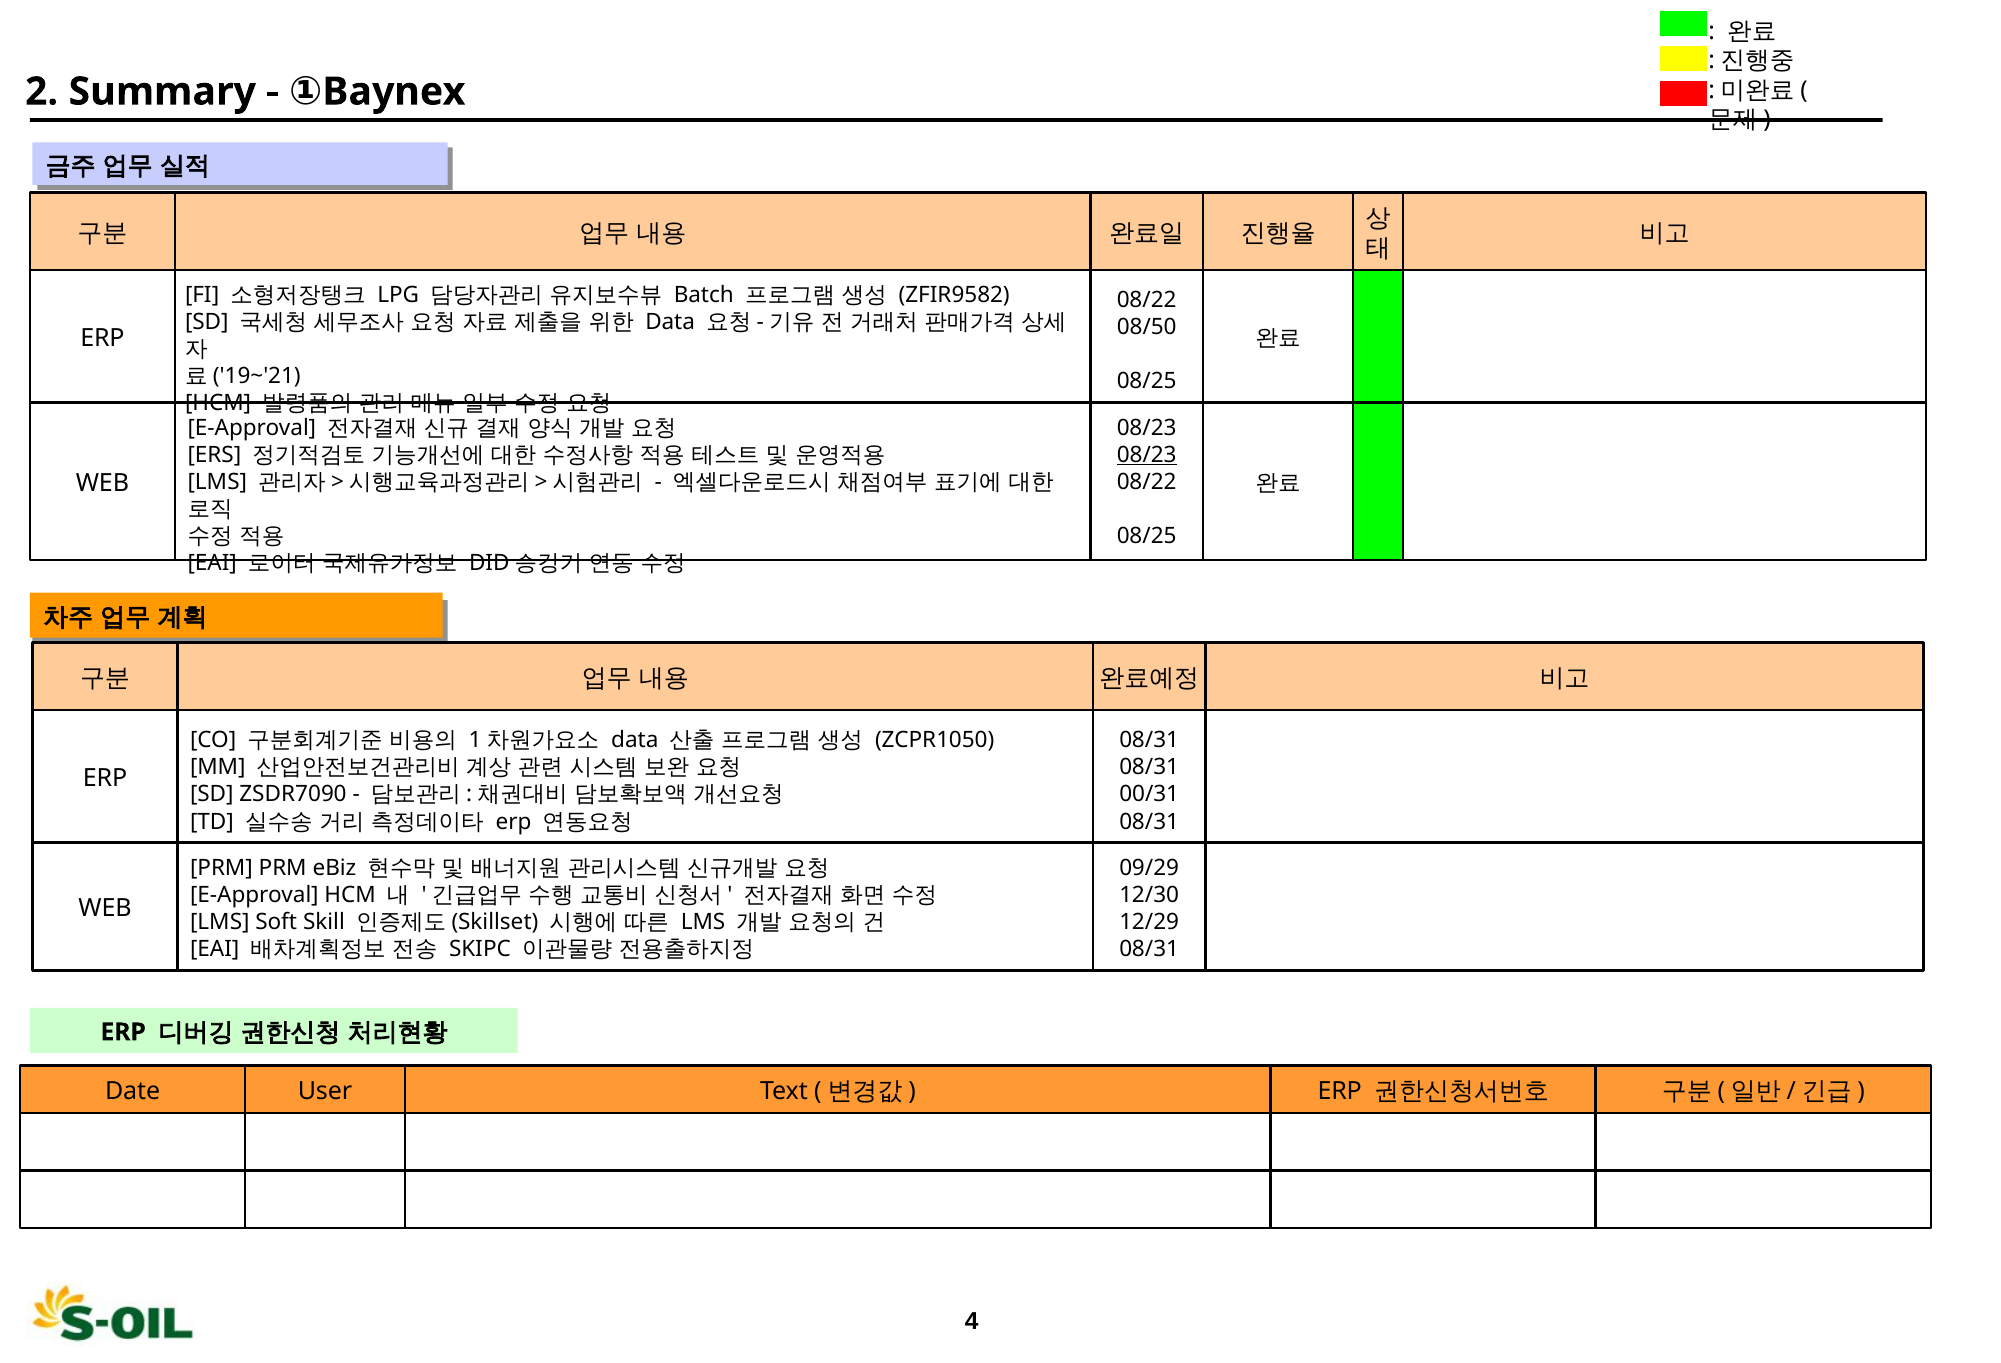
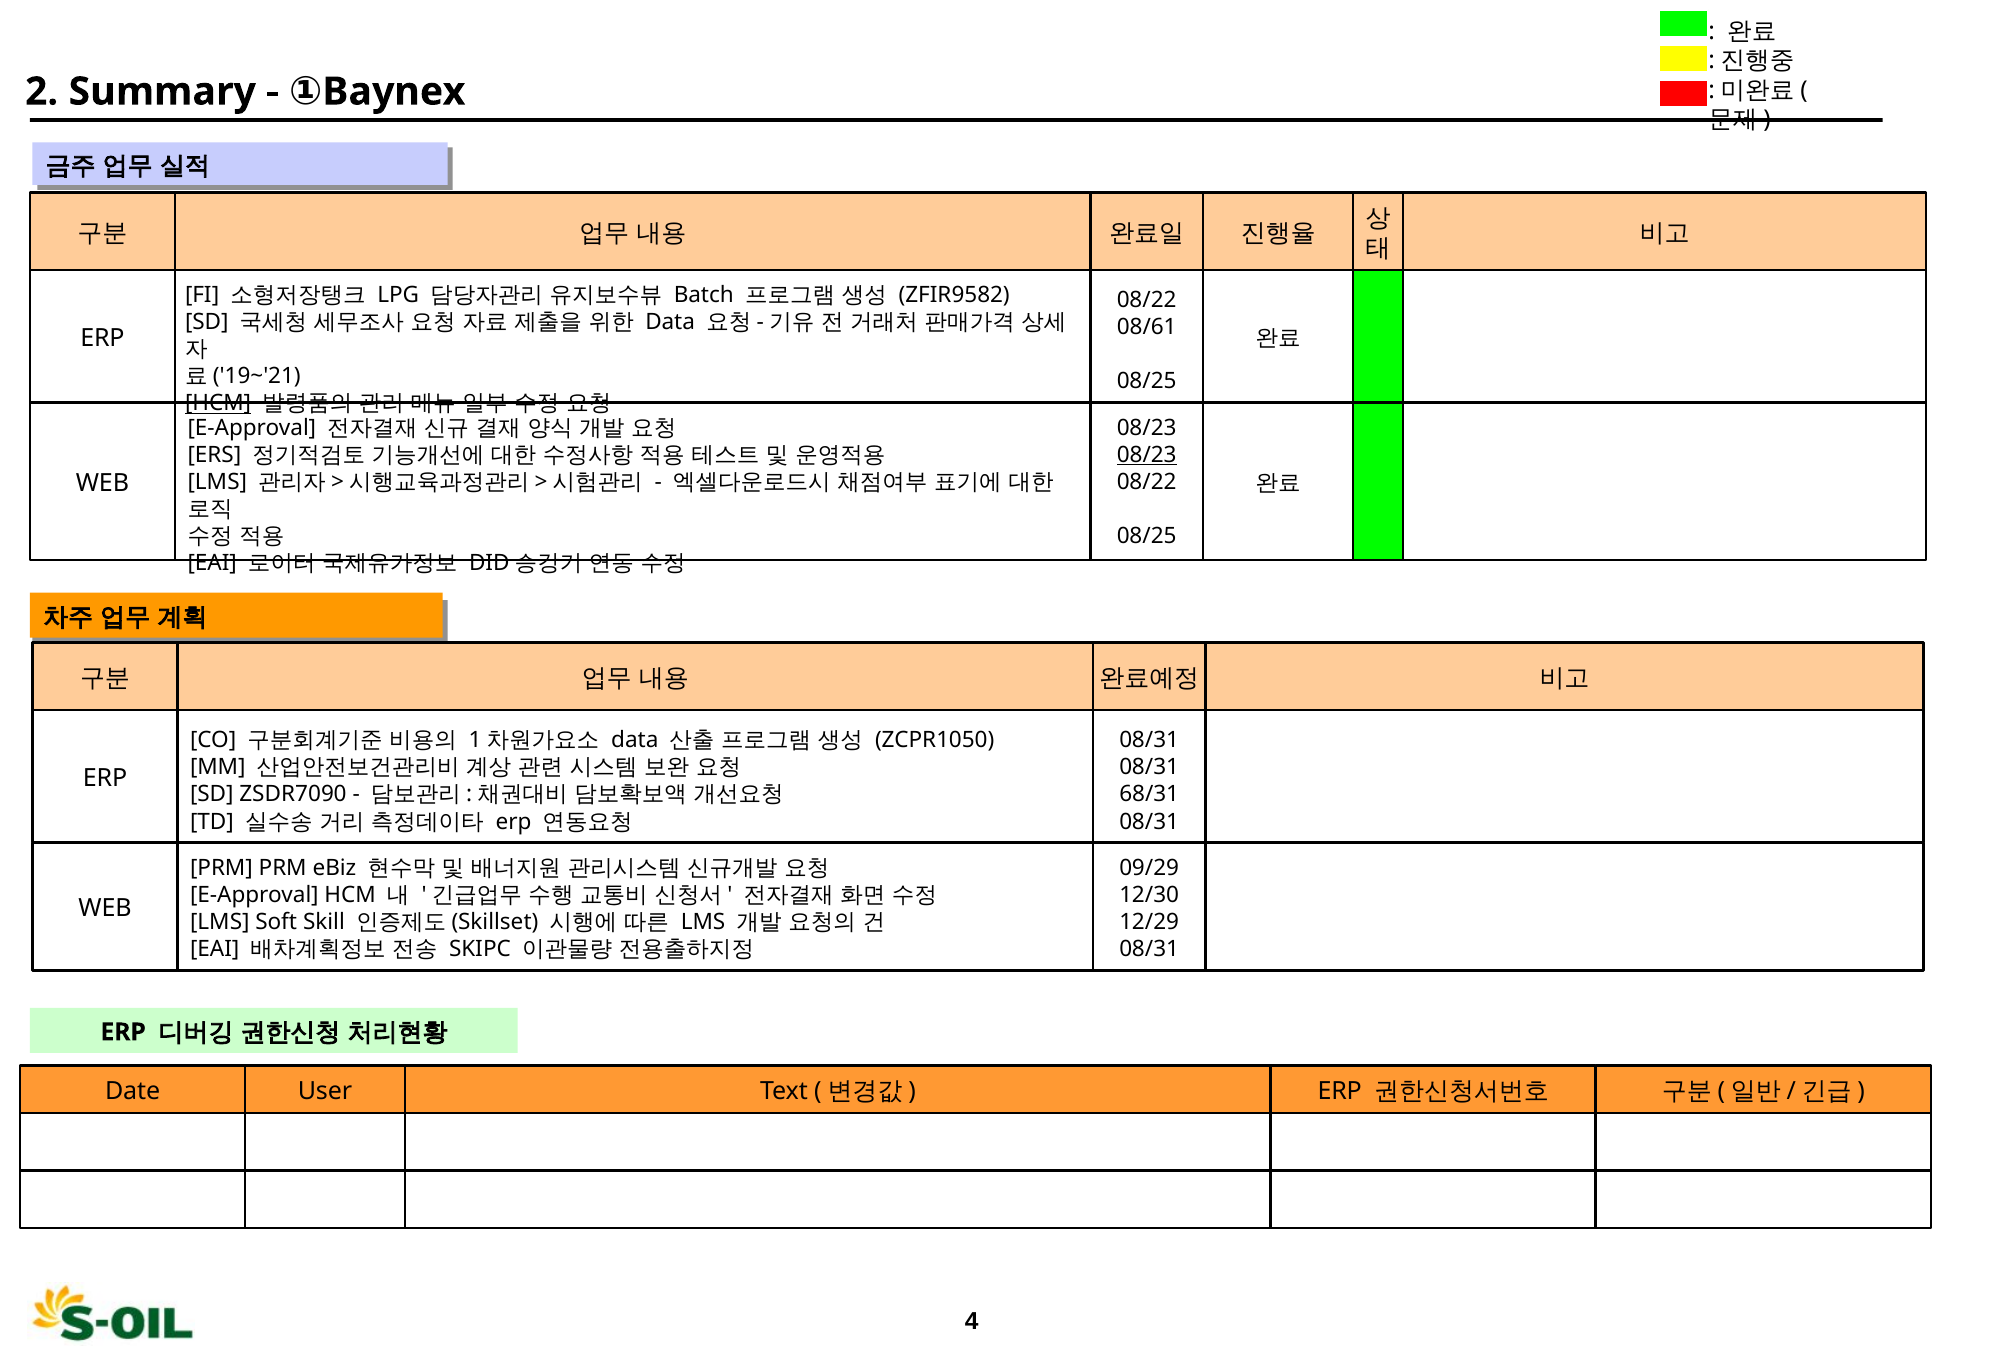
08/50: 08/50 -> 08/61 (1147, 327)
HCM underline: none -> present (218, 404)
00/31: 00/31 -> 68/31 (1149, 795)
